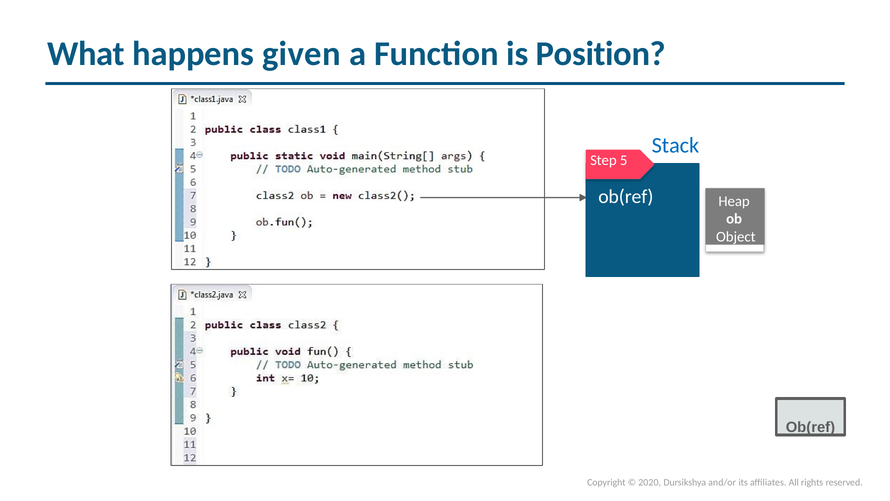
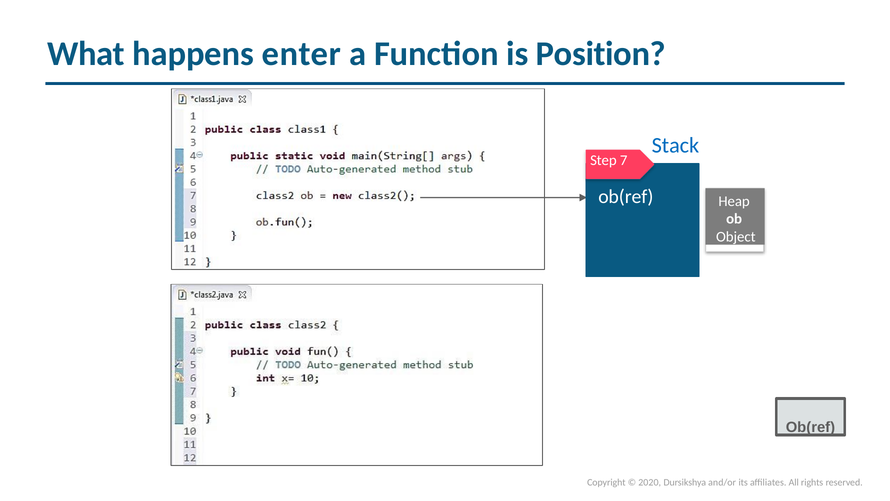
given: given -> enter (301, 54)
5: 5 -> 7 (624, 160)
